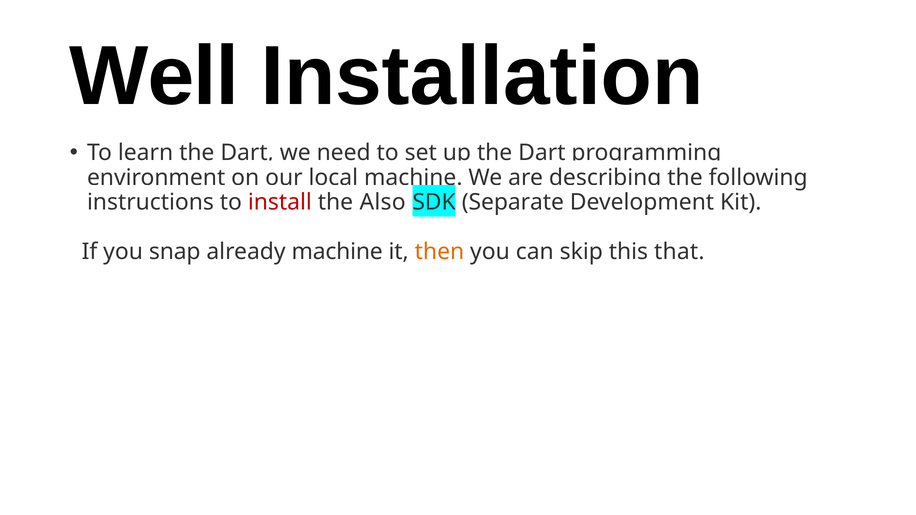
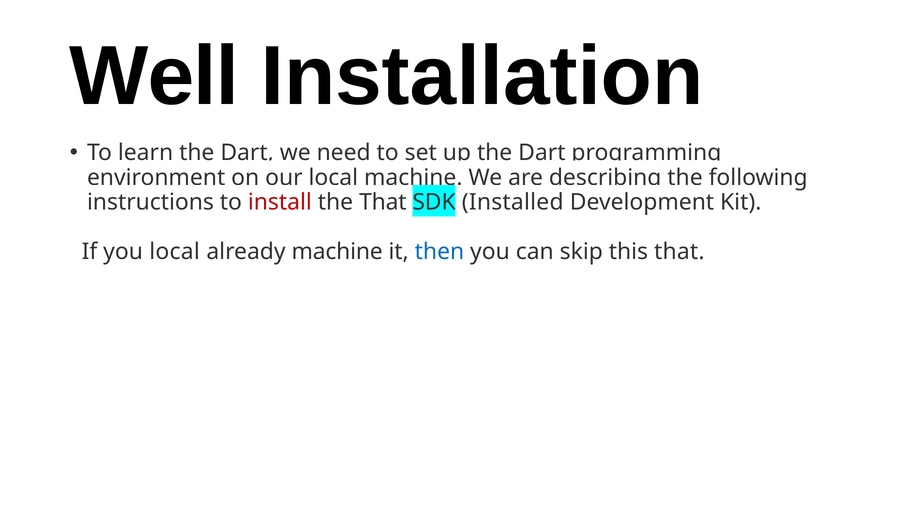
the Also: Also -> That (383, 202)
Separate: Separate -> Installed (513, 202)
you snap: snap -> local (175, 252)
then colour: orange -> blue (439, 252)
